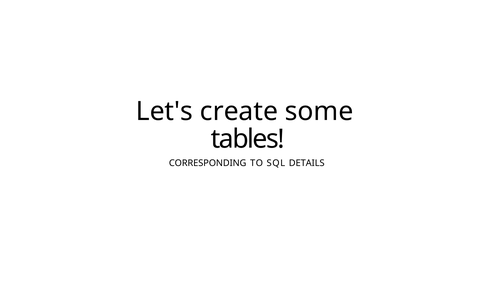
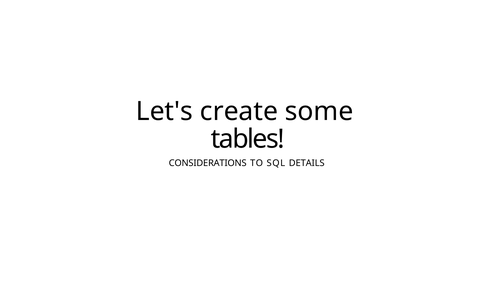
CORRESPONDING: CORRESPONDING -> CONSIDERATIONS (208, 163)
